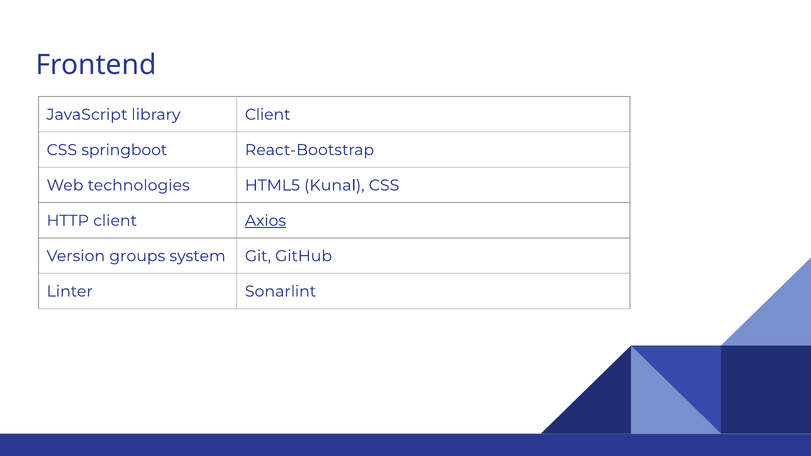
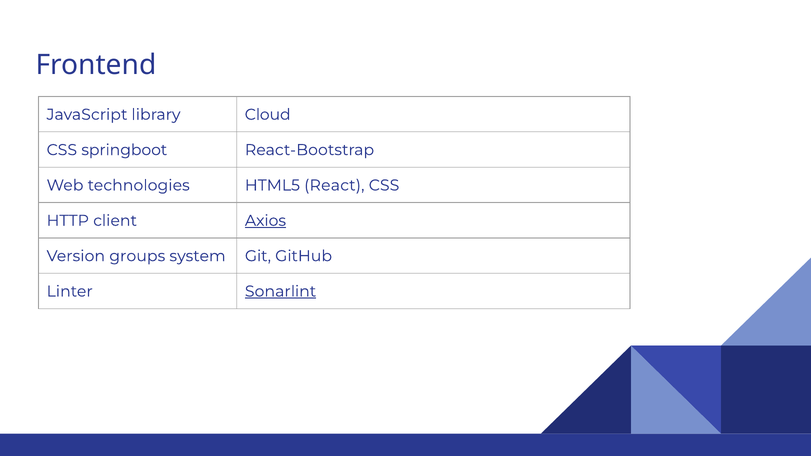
library Client: Client -> Cloud (268, 115)
Kunal: Kunal -> React (334, 185)
Sonarlint underline: none -> present (281, 292)
